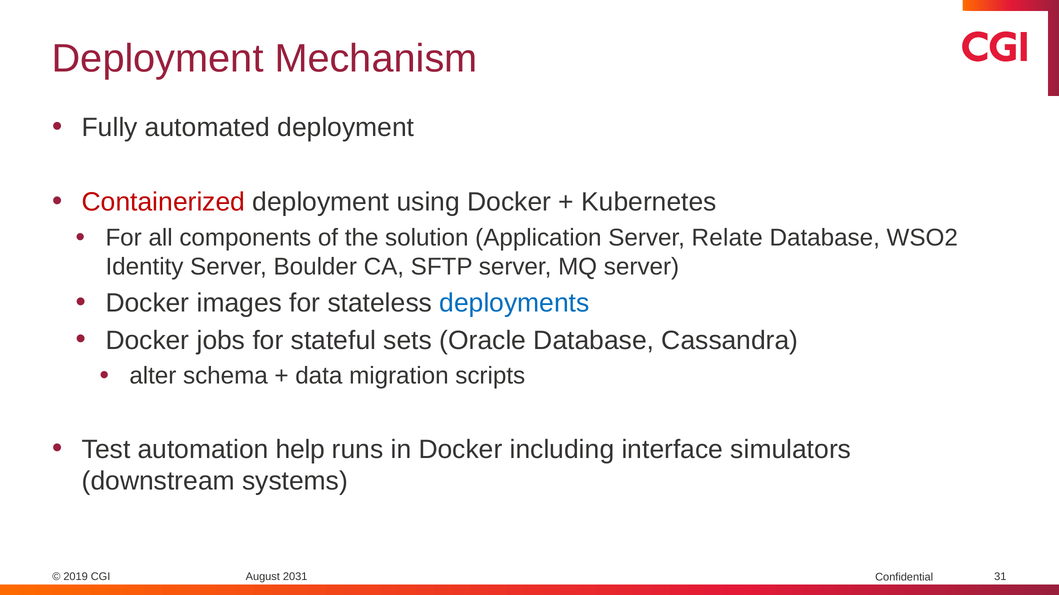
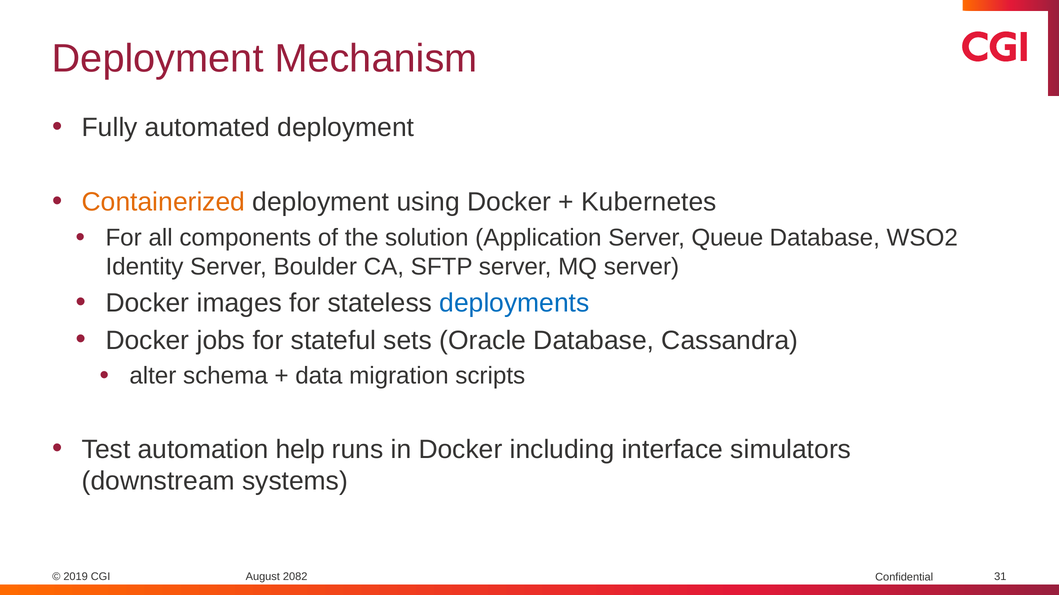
Containerized colour: red -> orange (163, 202)
Relate: Relate -> Queue (727, 238)
2031: 2031 -> 2082 (295, 577)
